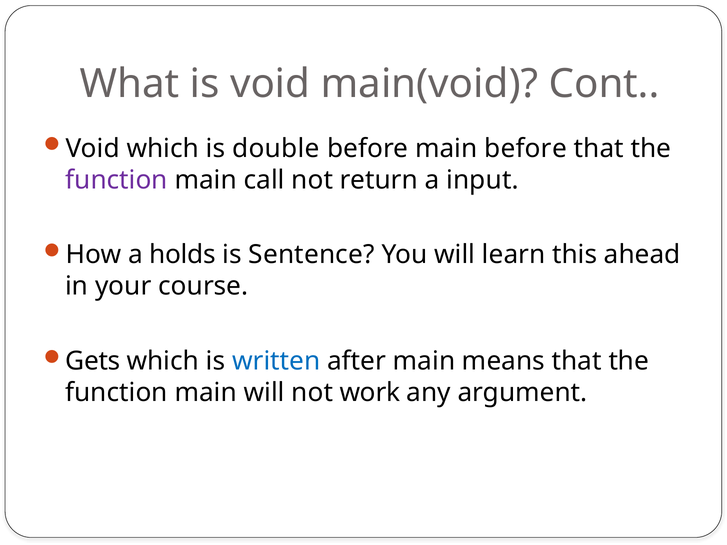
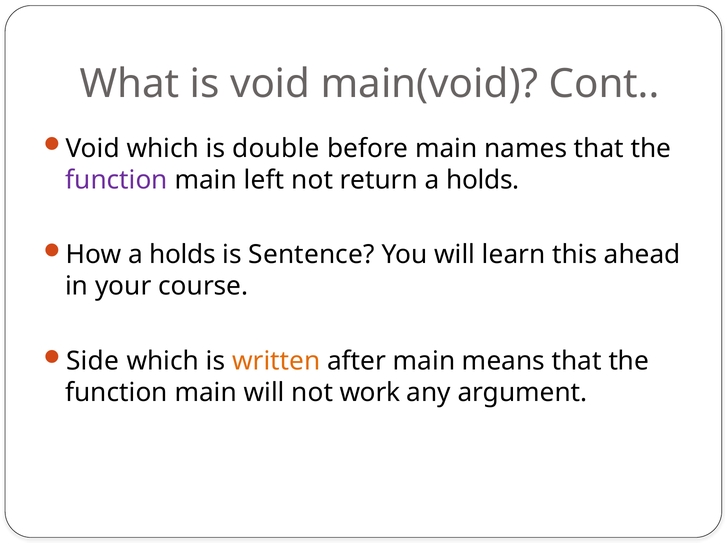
main before: before -> names (526, 148)
call: call -> left (264, 180)
return a input: input -> holds (483, 180)
Gets: Gets -> Side (93, 361)
written colour: blue -> orange (276, 361)
